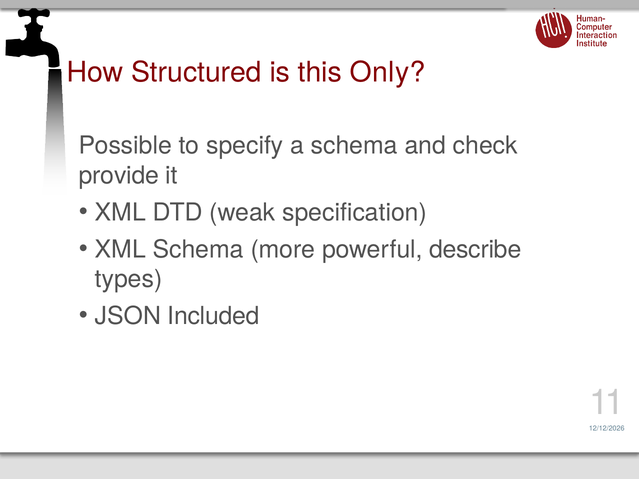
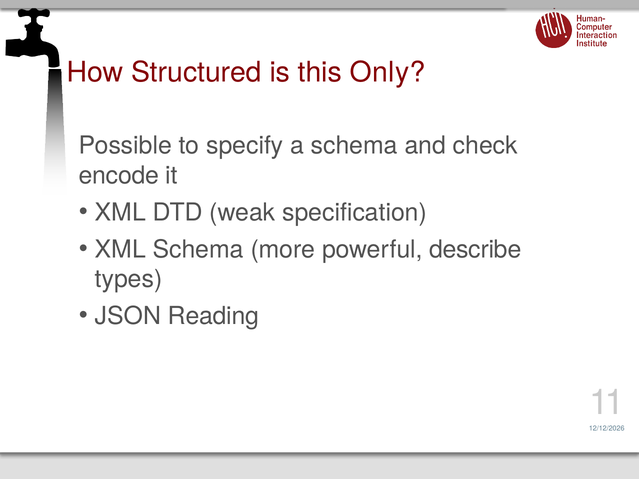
provide: provide -> encode (119, 176)
Included: Included -> Reading (214, 316)
